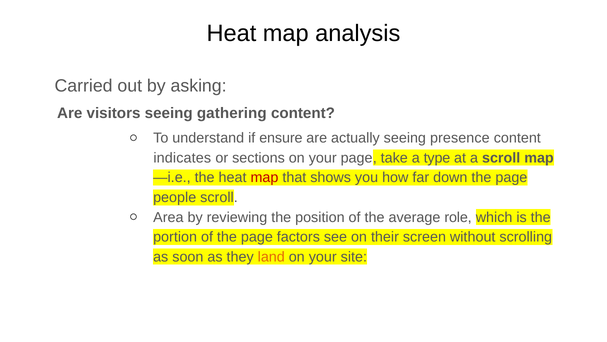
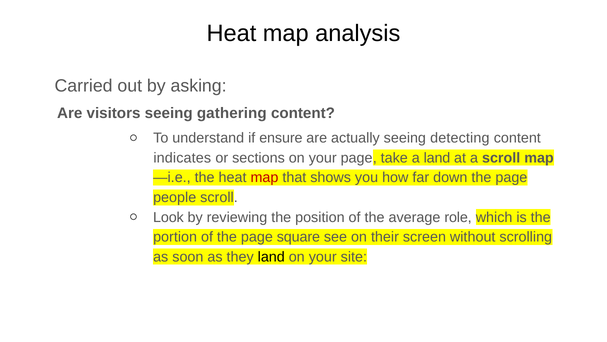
presence: presence -> detecting (460, 138)
a type: type -> land (437, 158)
Area: Area -> Look (168, 217)
factors: factors -> square (298, 237)
land colour: orange -> black (271, 256)
